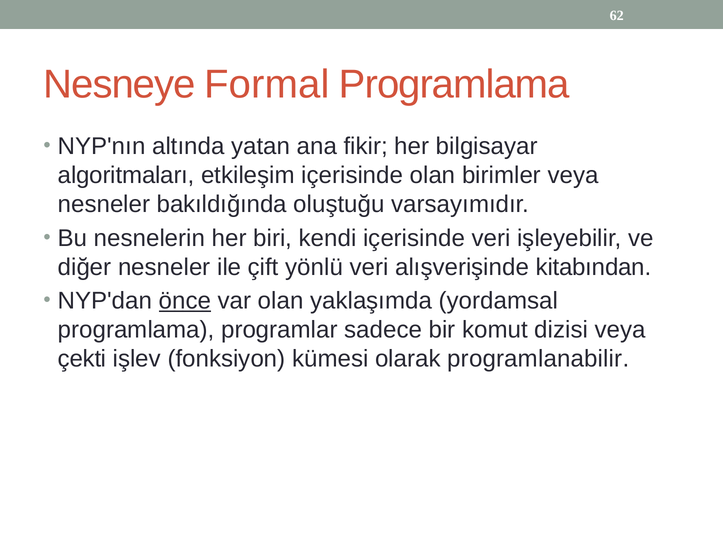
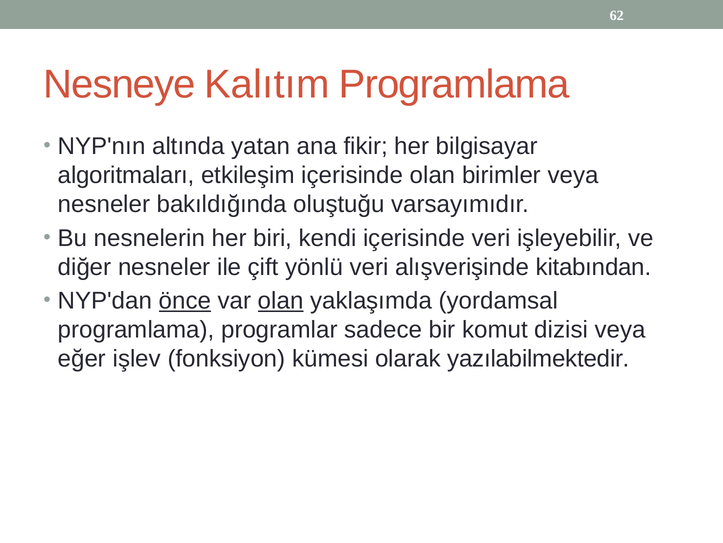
Formal: Formal -> Kalıtım (267, 84)
olan underline: none -> present (281, 301)
çekti: çekti -> eğer (82, 358)
programlanabilir: programlanabilir -> yazılabilmektedir (538, 358)
